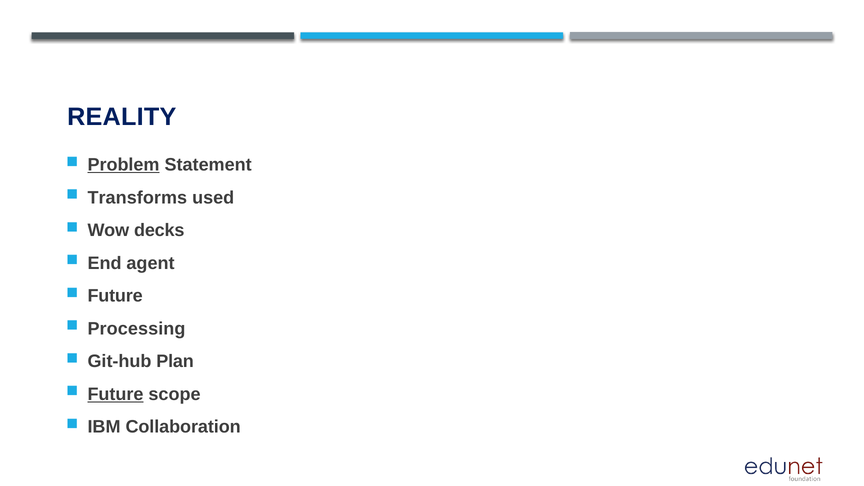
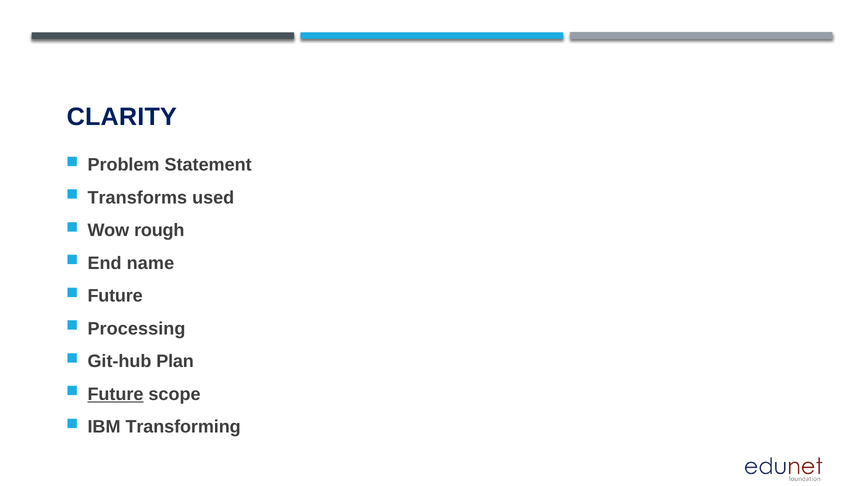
REALITY: REALITY -> CLARITY (122, 117)
Problem underline: present -> none (124, 165)
decks: decks -> rough (159, 230)
agent: agent -> name (150, 263)
Collaboration: Collaboration -> Transforming (183, 427)
